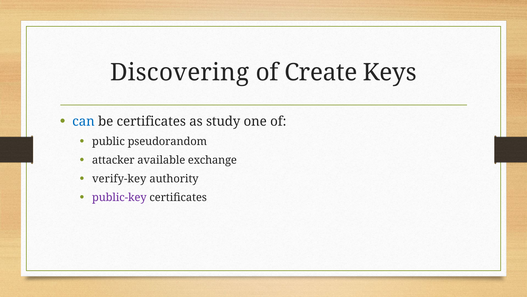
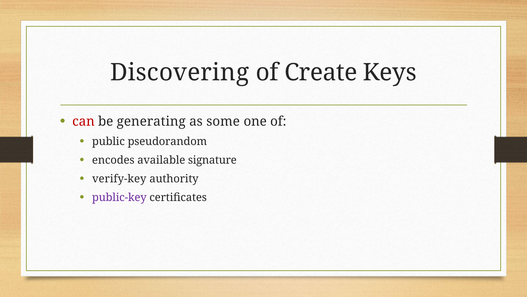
can colour: blue -> red (83, 121)
be certificates: certificates -> generating (151, 121)
study: study -> some (223, 121)
attacker: attacker -> encodes (113, 160)
exchange: exchange -> signature (212, 160)
